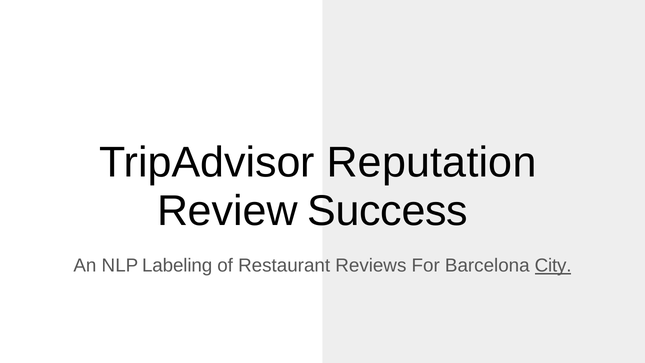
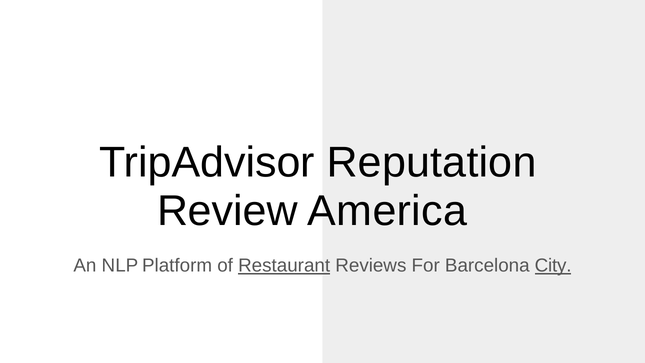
Success: Success -> America (387, 211)
Labeling: Labeling -> Platform (177, 266)
Restaurant underline: none -> present (284, 266)
